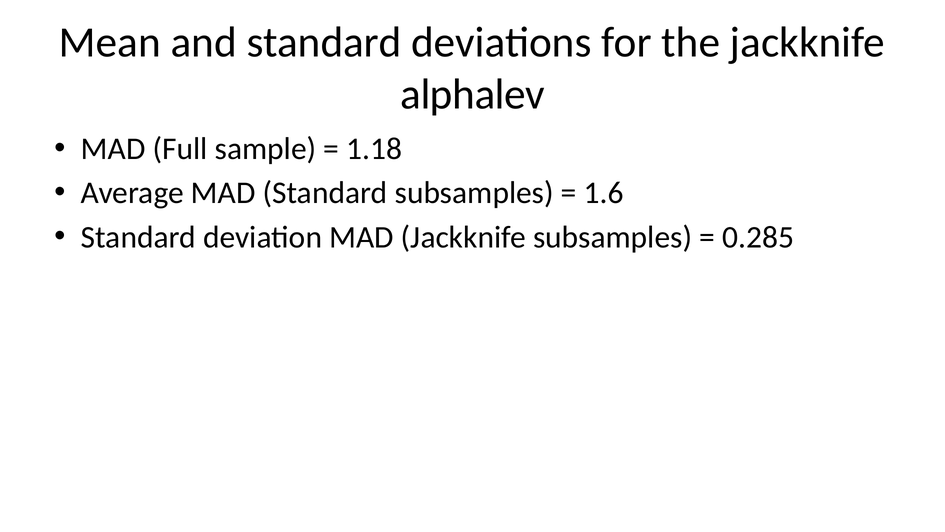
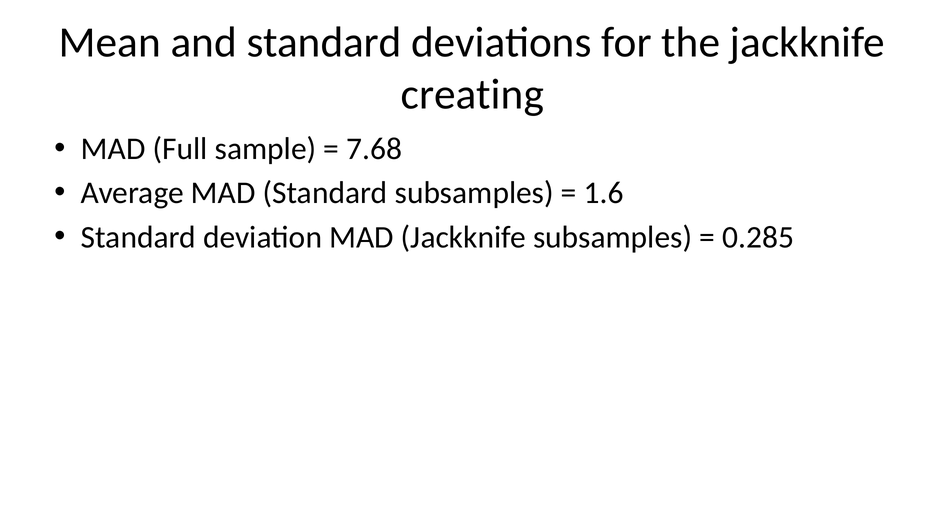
alphalev: alphalev -> creating (472, 95)
1.18: 1.18 -> 7.68 (374, 149)
